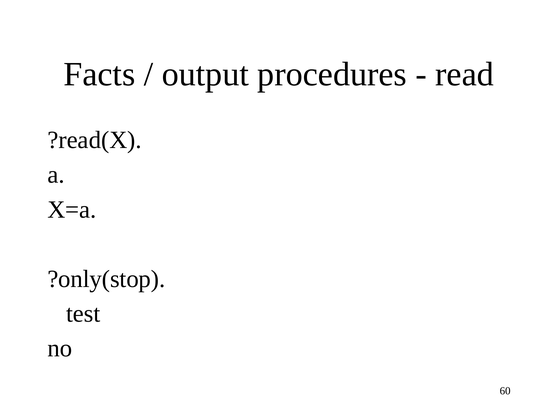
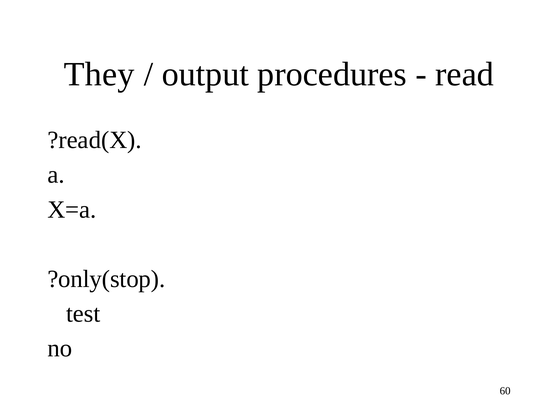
Facts: Facts -> They (99, 74)
